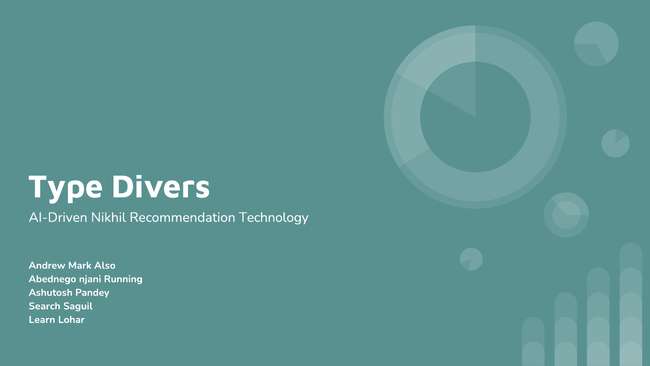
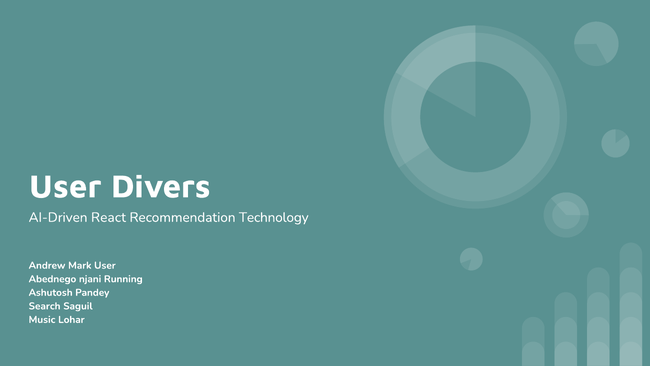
Type: Type -> User (65, 186)
Nikhil: Nikhil -> React (108, 217)
Mark Also: Also -> User (105, 265)
Learn: Learn -> Music (42, 319)
